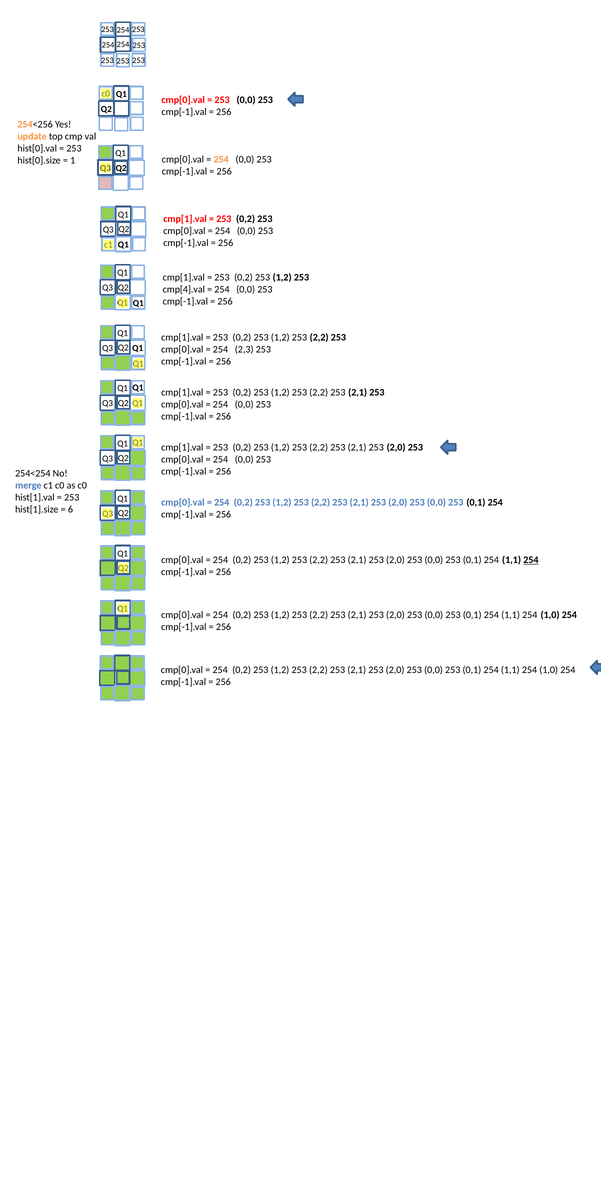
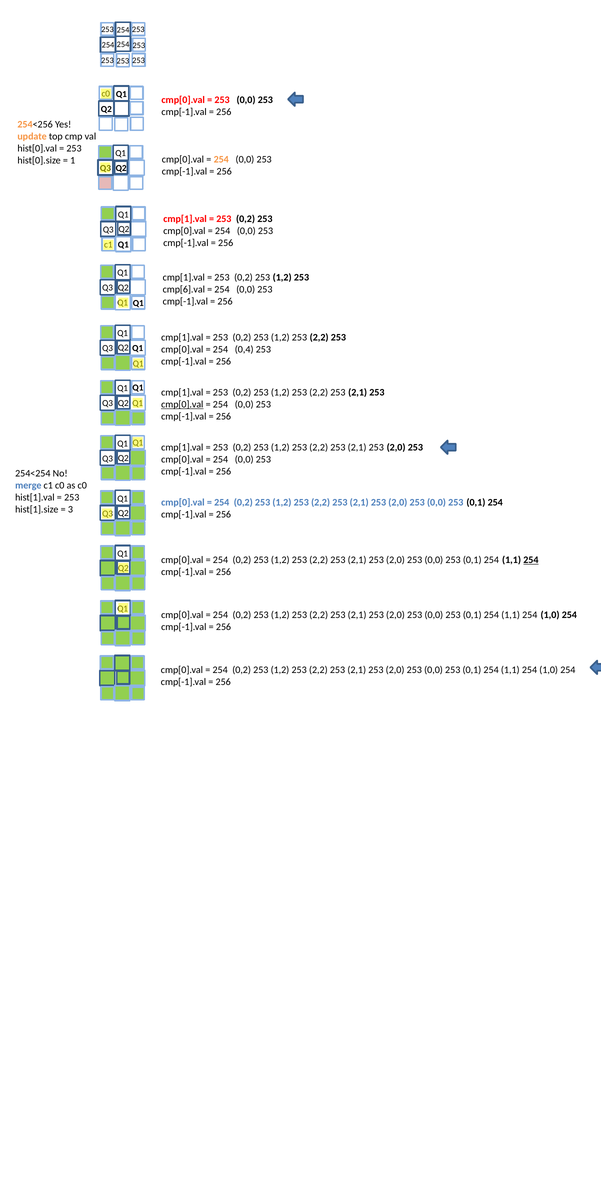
cmp[4].val: cmp[4].val -> cmp[6].val (184, 290)
2,3: 2,3 -> 0,4 (244, 350)
cmp[0].val underline: none -> present (182, 405)
6: 6 -> 3 (70, 510)
